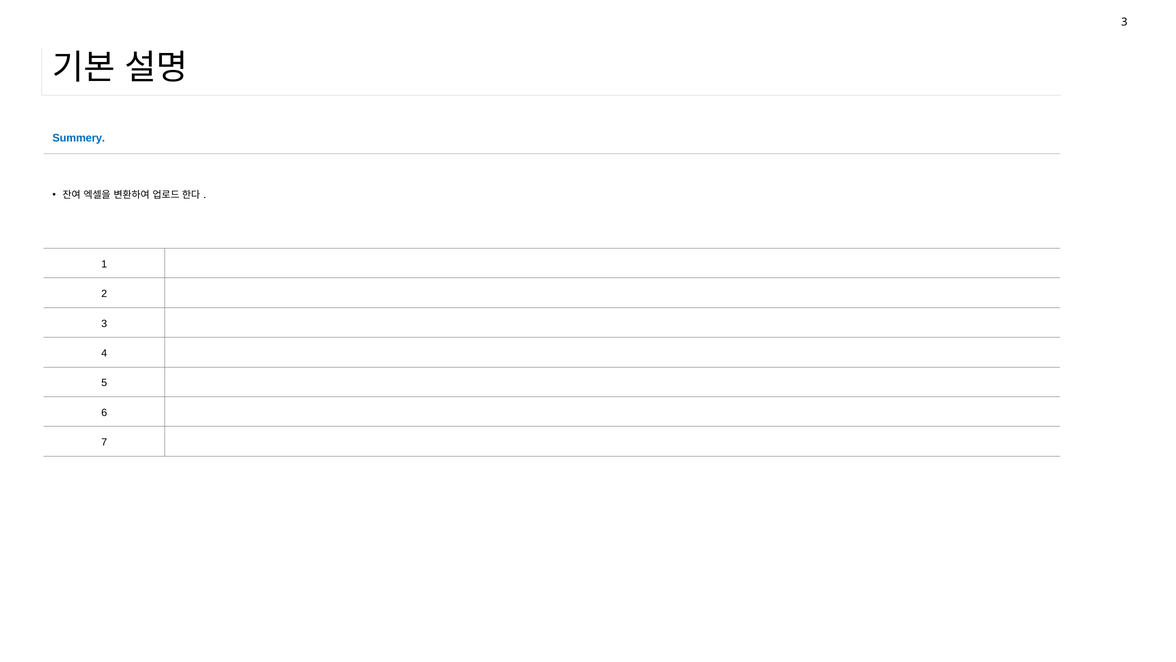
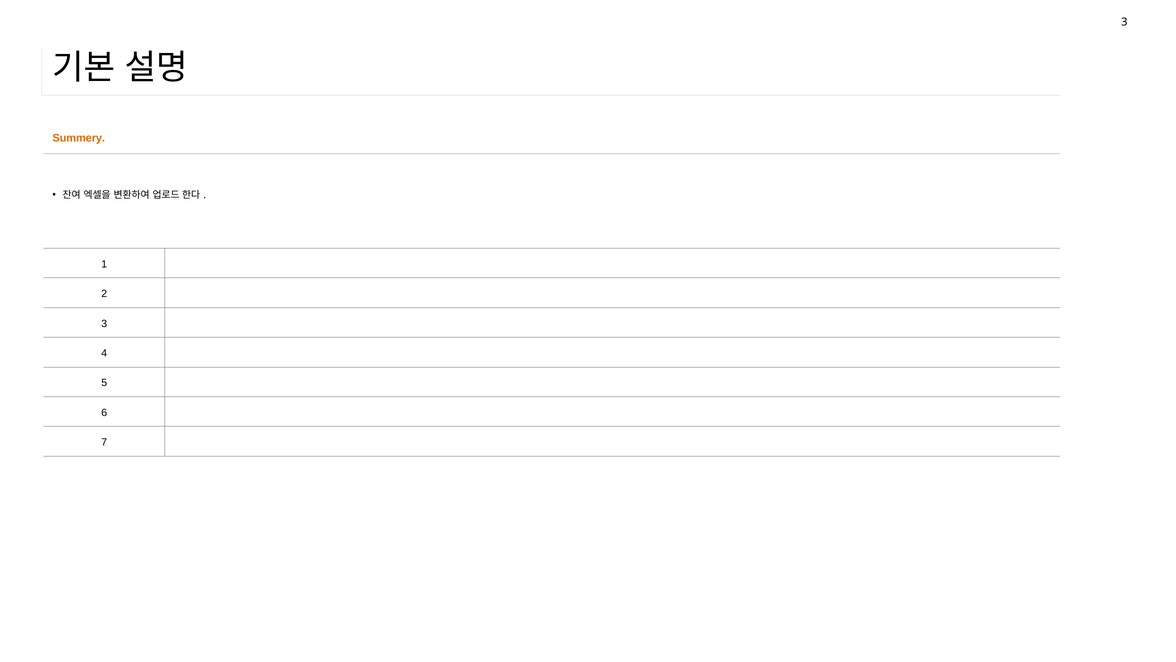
Summery colour: blue -> orange (79, 138)
